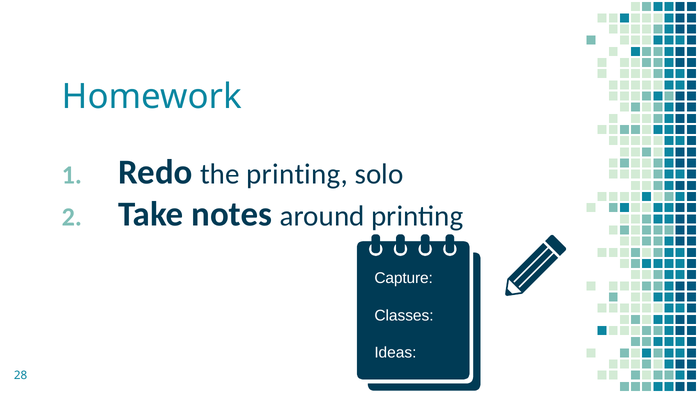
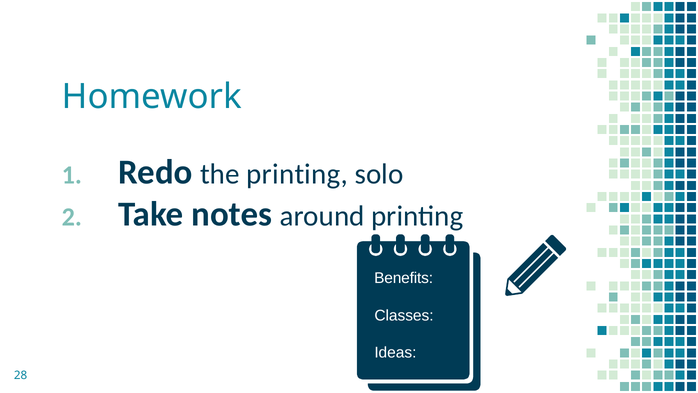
Capture: Capture -> Benefits (404, 278)
